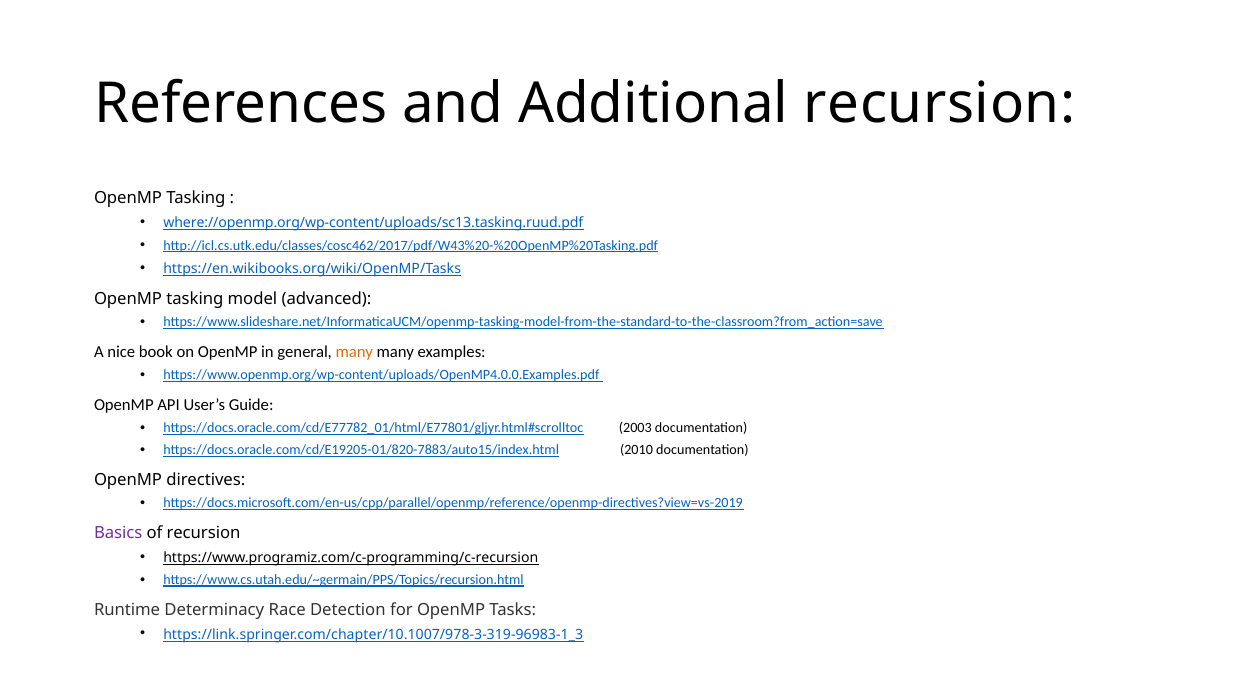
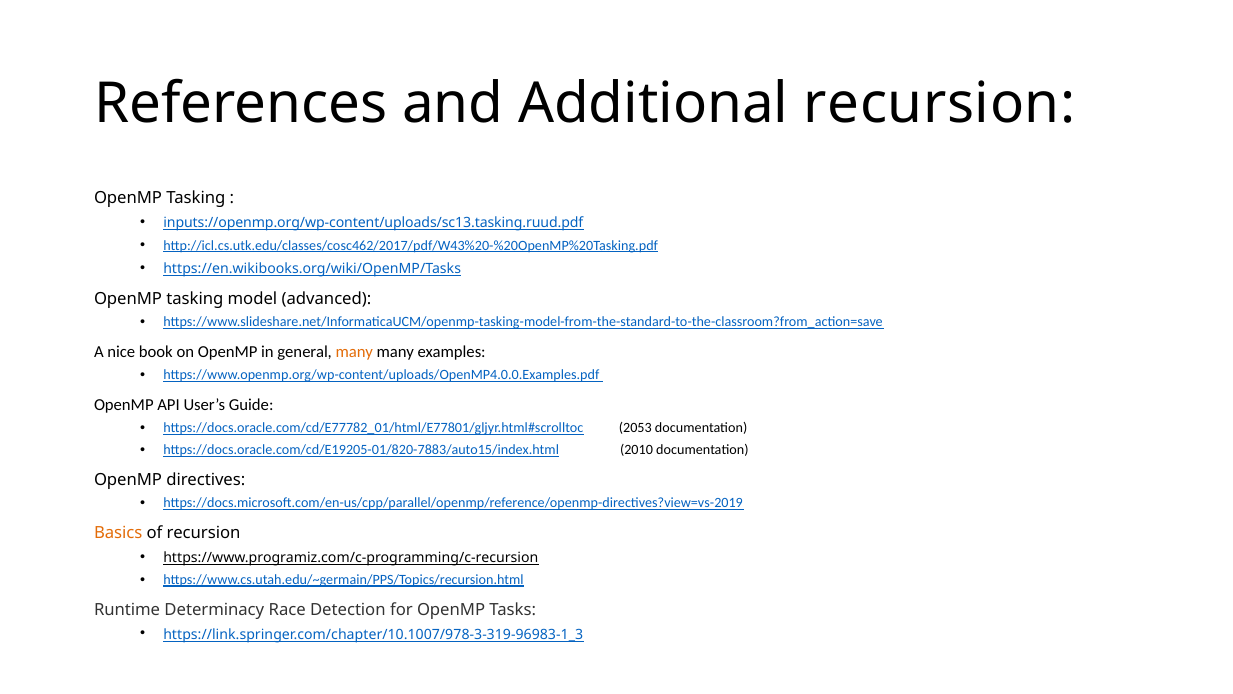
where://openmp.org/wp-content/uploads/sc13.tasking.ruud.pdf: where://openmp.org/wp-content/uploads/sc13.tasking.ruud.pdf -> inputs://openmp.org/wp-content/uploads/sc13.tasking.ruud.pdf (373, 223)
2003: 2003 -> 2053 (635, 428)
Basics colour: purple -> orange (118, 533)
